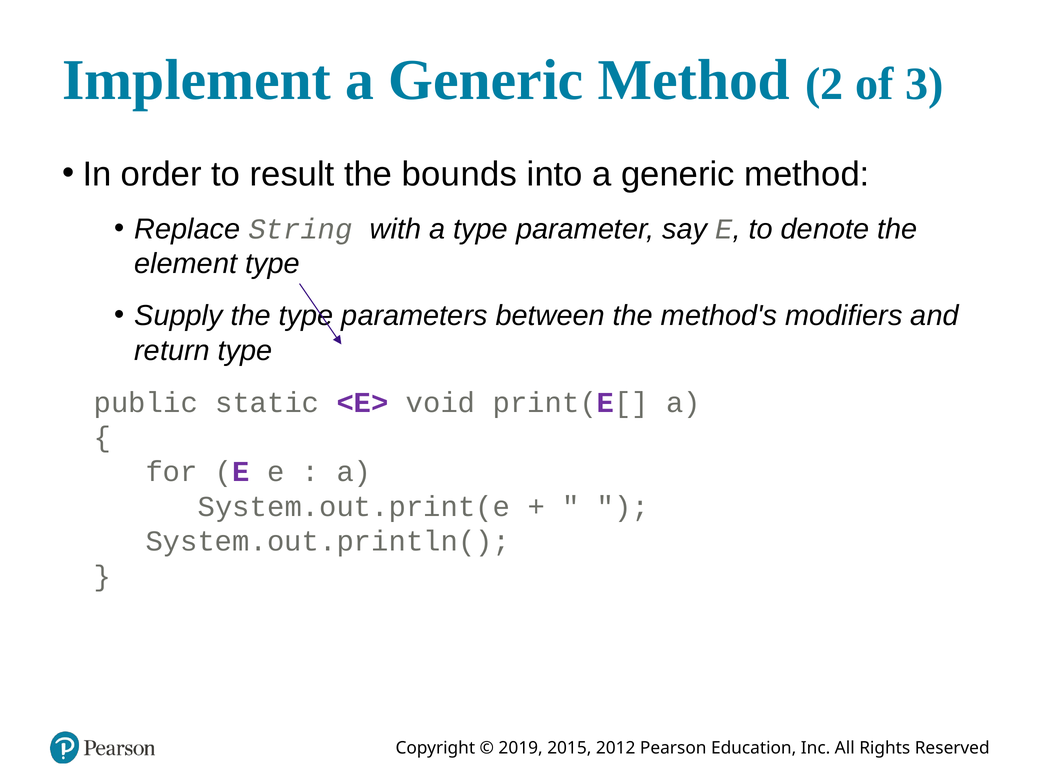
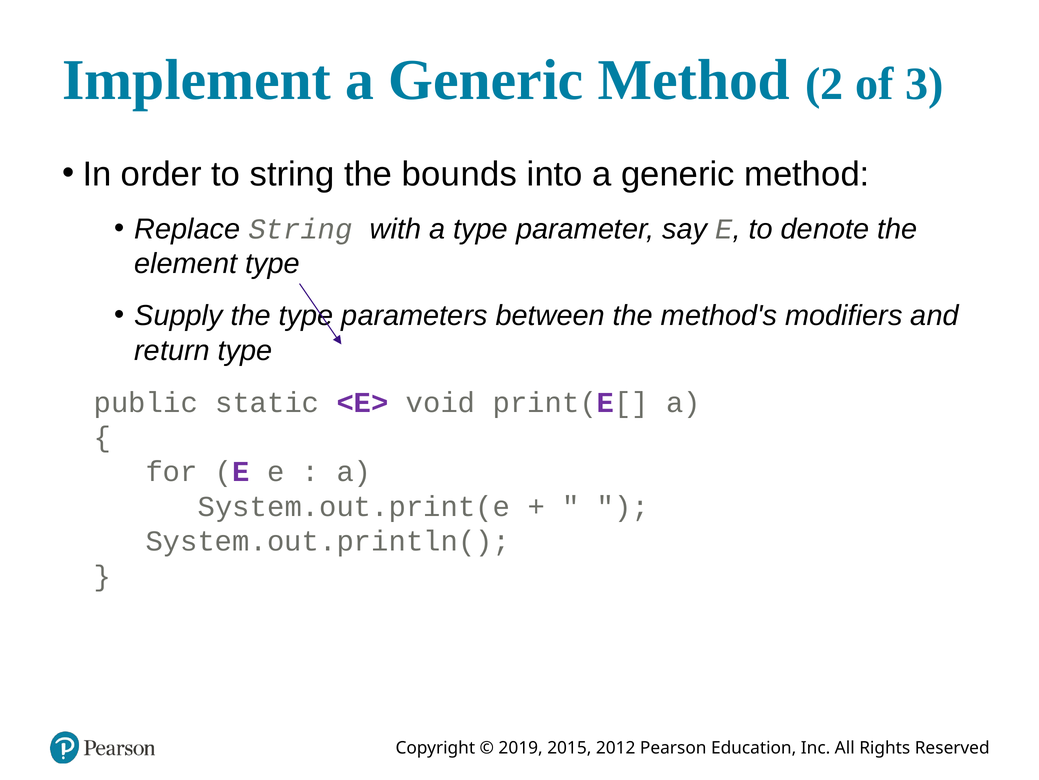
to result: result -> string (292, 174)
